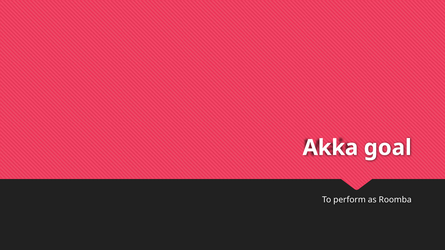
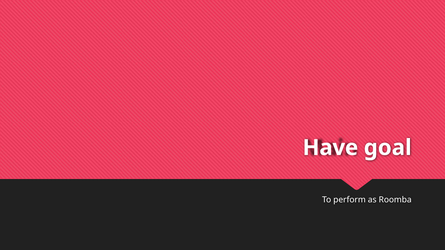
Akka: Akka -> Have (330, 148)
